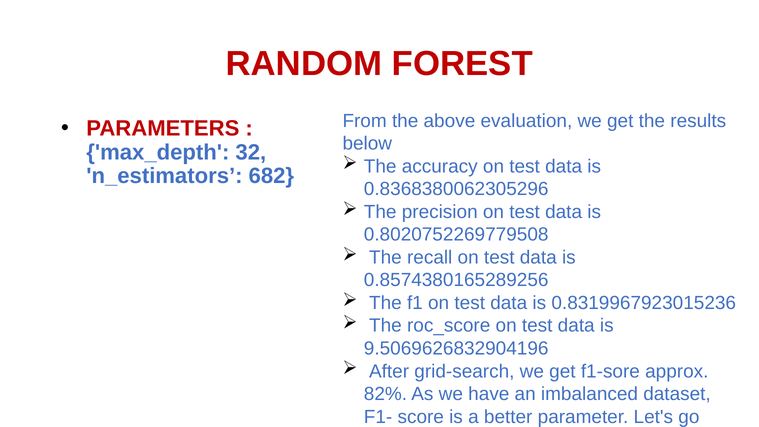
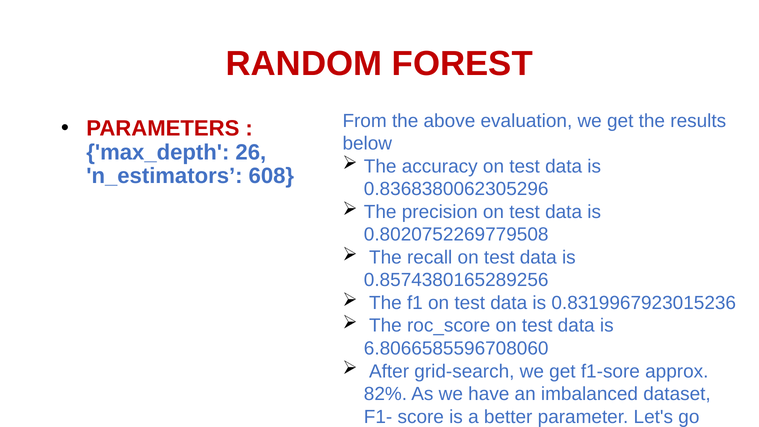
32: 32 -> 26 (251, 152)
682: 682 -> 608 (271, 176)
9.5069626832904196: 9.5069626832904196 -> 6.8066585596708060 (456, 348)
